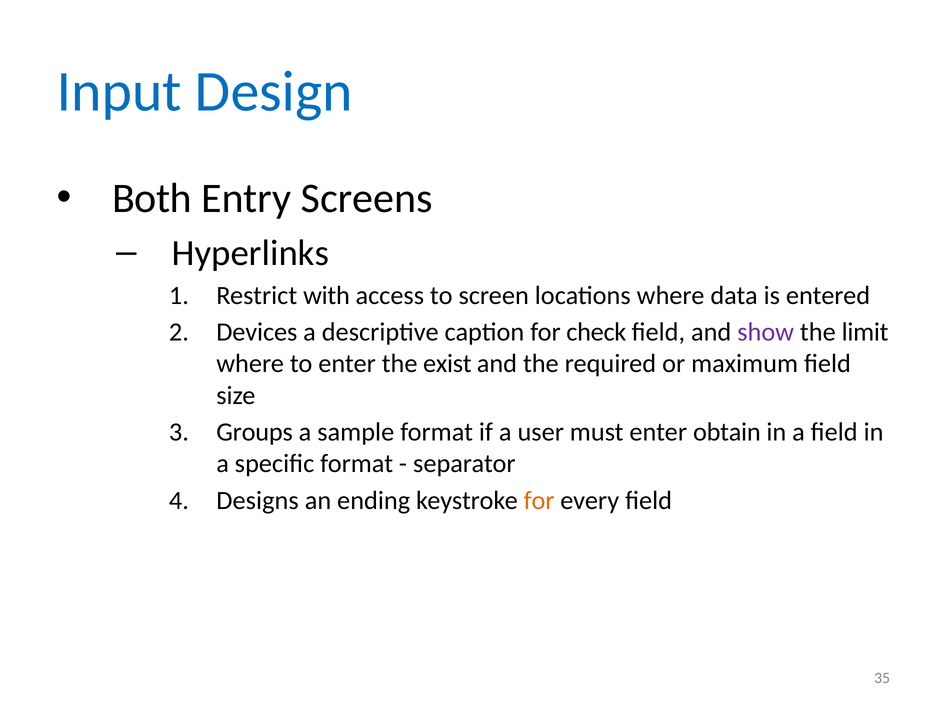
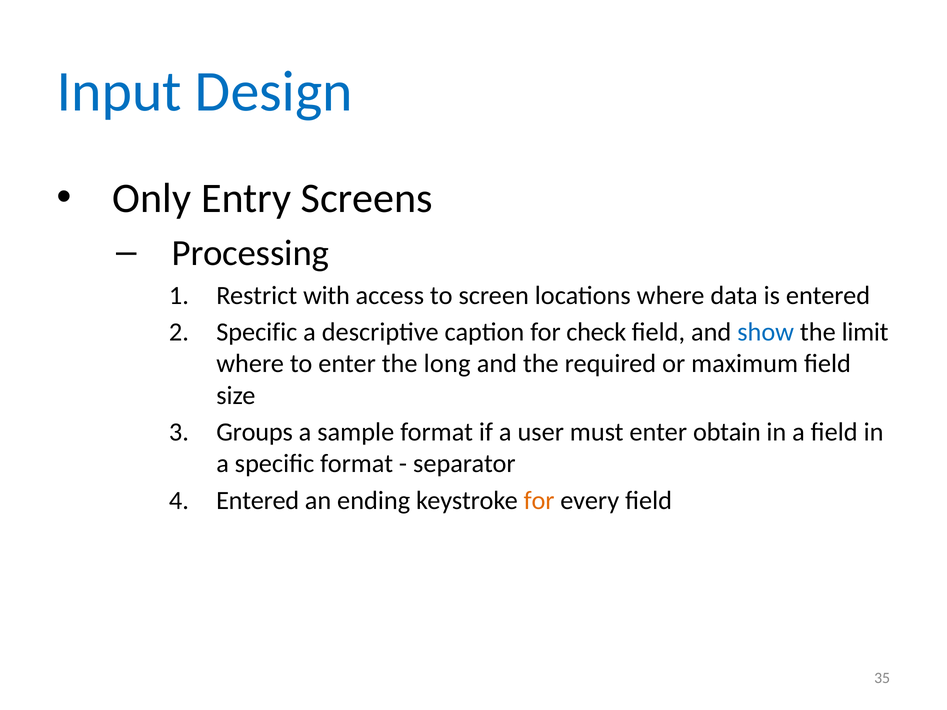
Both: Both -> Only (152, 199)
Hyperlinks: Hyperlinks -> Processing (250, 253)
Devices: Devices -> Specific (257, 332)
show colour: purple -> blue (766, 332)
exist: exist -> long (447, 364)
Designs: Designs -> Entered (258, 501)
